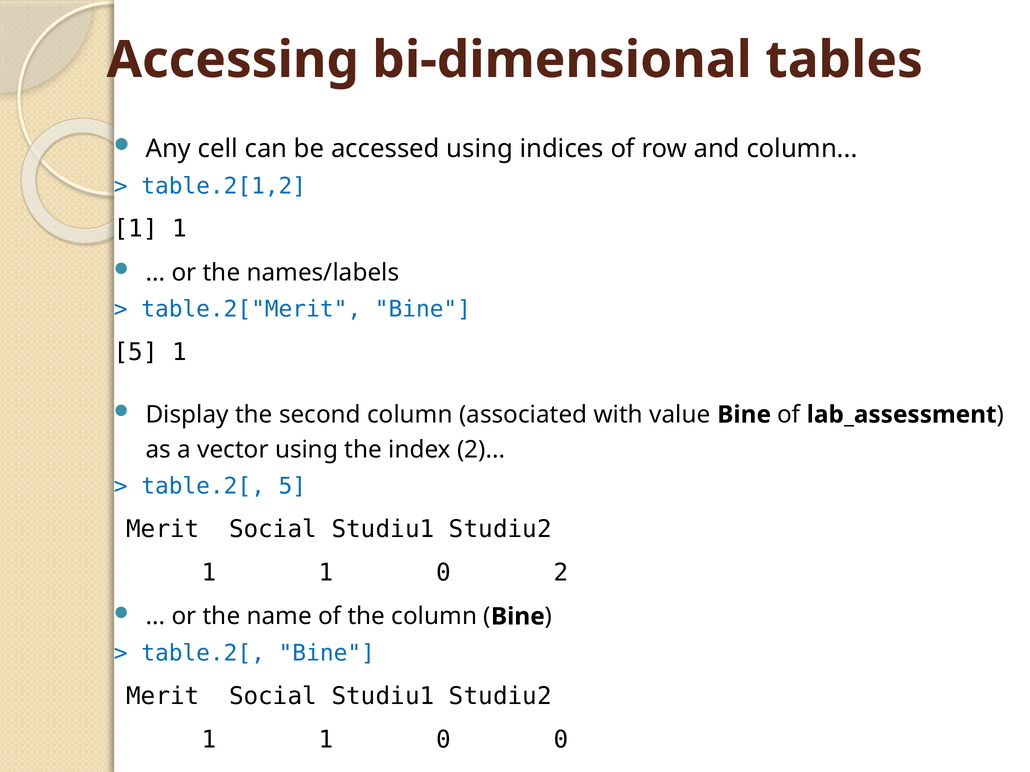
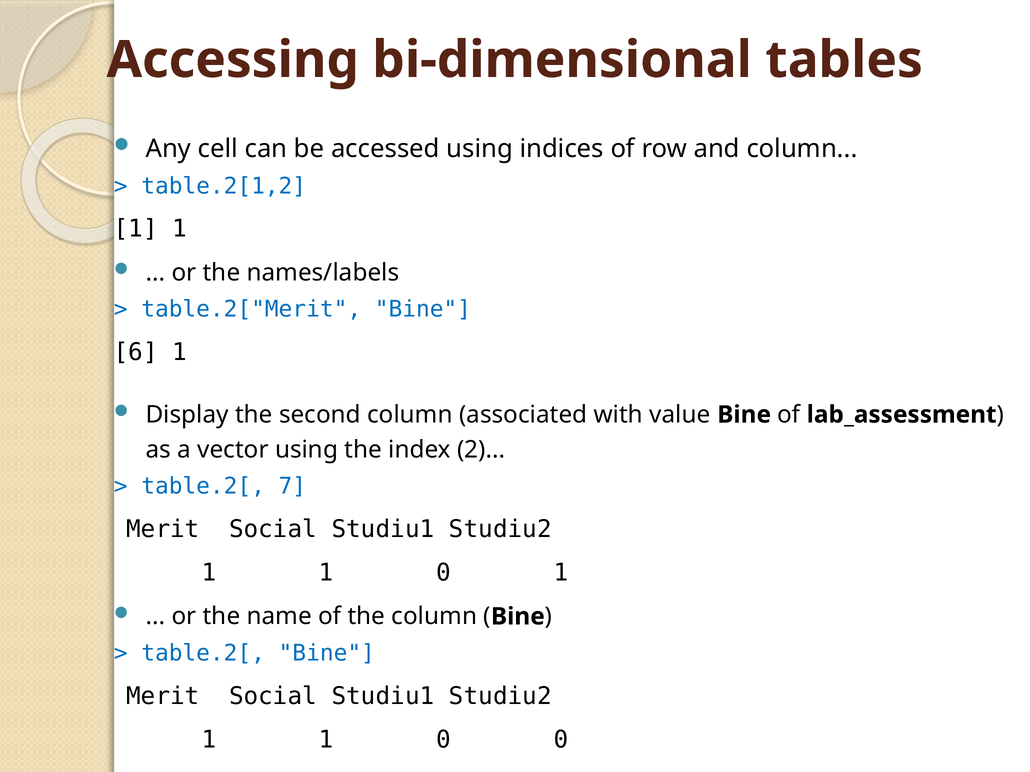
5: 5 -> 6 (136, 352)
table.2[ 5: 5 -> 7 (292, 487)
0 2: 2 -> 1 (561, 573)
